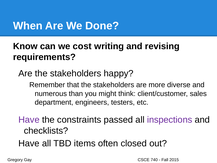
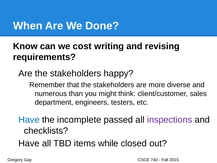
Have colour: purple -> blue (29, 120)
constraints: constraints -> incomplete (79, 120)
often: often -> while (108, 143)
